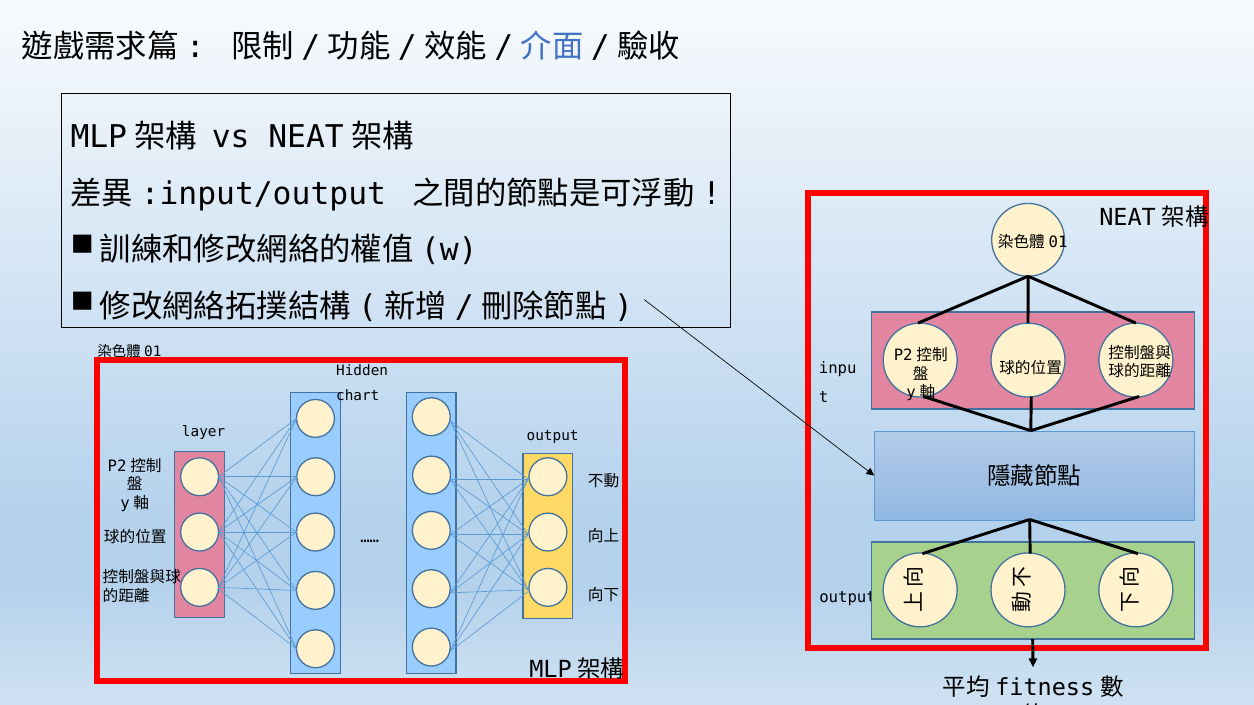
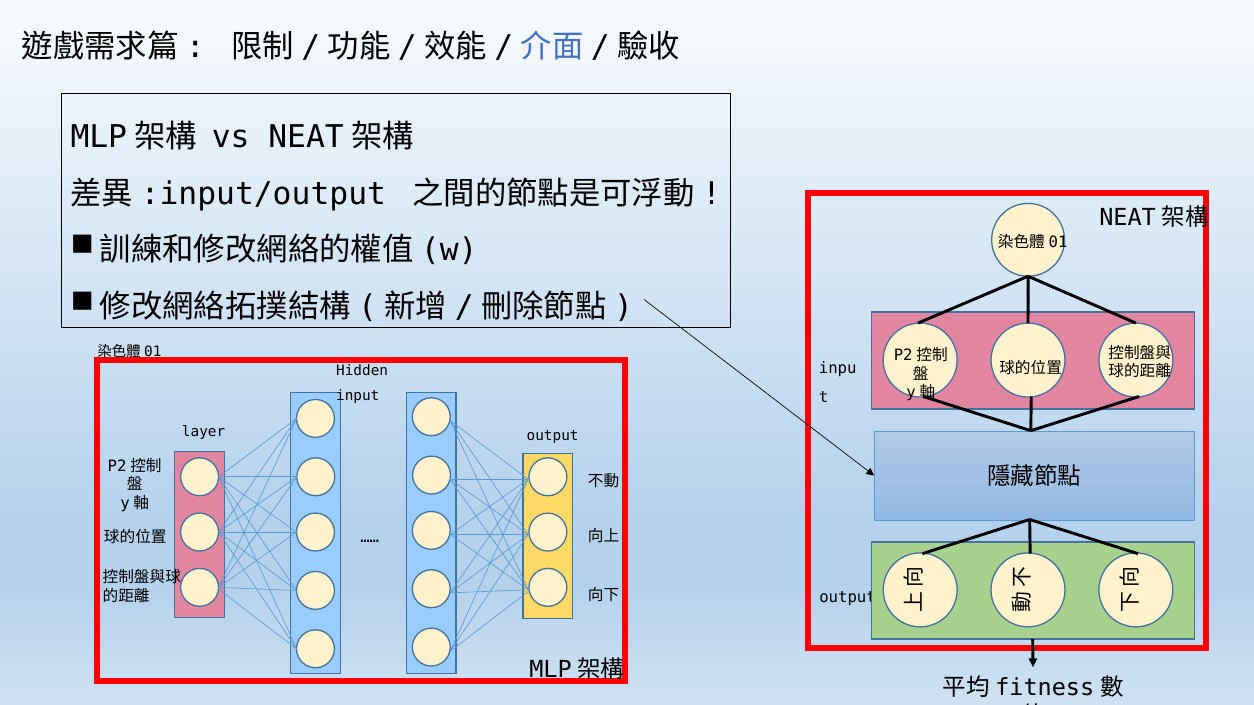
chart: chart -> input (358, 396)
